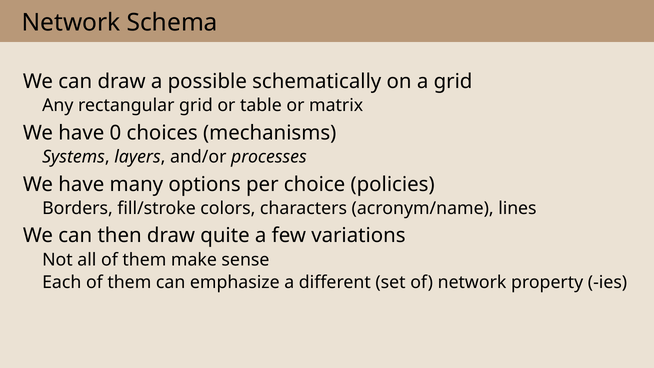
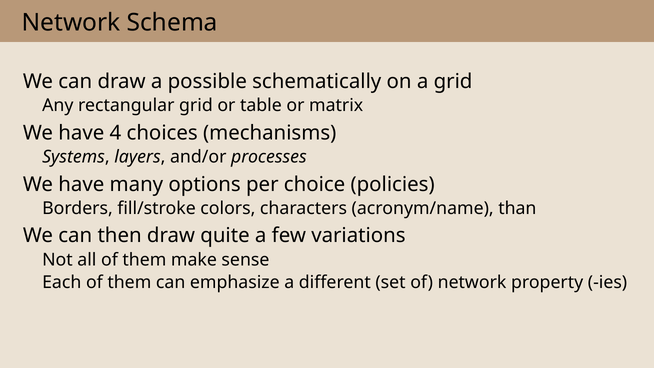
0: 0 -> 4 (115, 133)
lines: lines -> than (517, 208)
